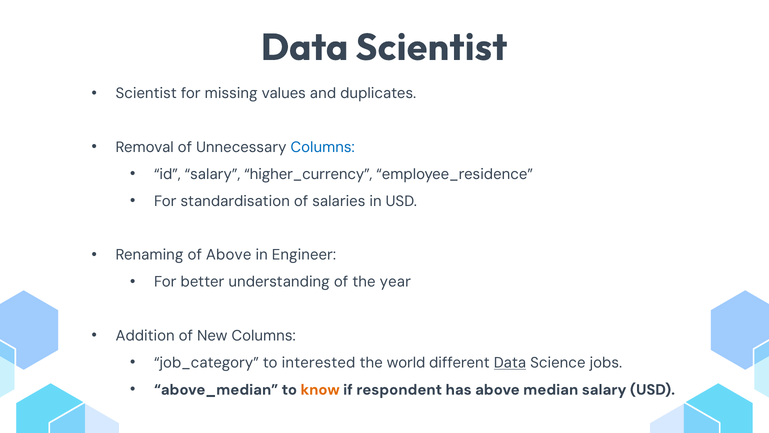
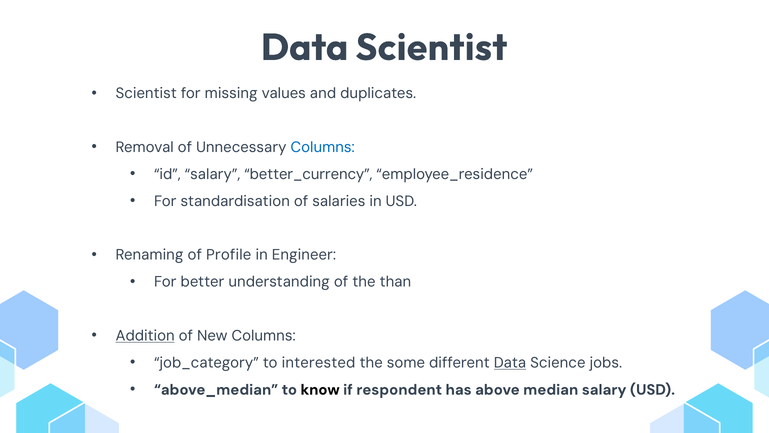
higher_currency: higher_currency -> better_currency (308, 174)
of Above: Above -> Profile (229, 255)
year: year -> than (395, 282)
Addition underline: none -> present (145, 336)
world: world -> some (406, 362)
know colour: orange -> black (320, 389)
